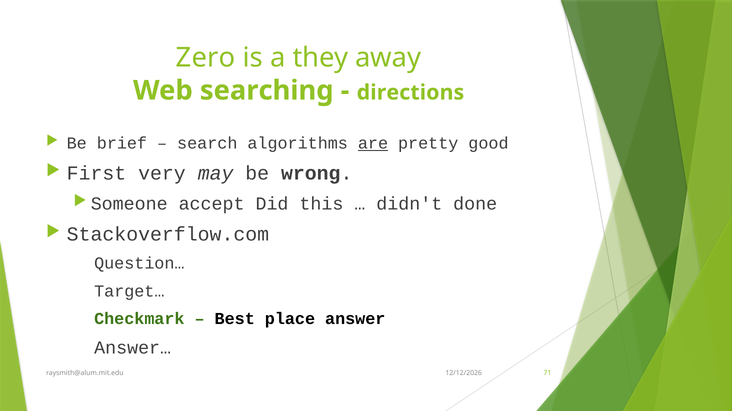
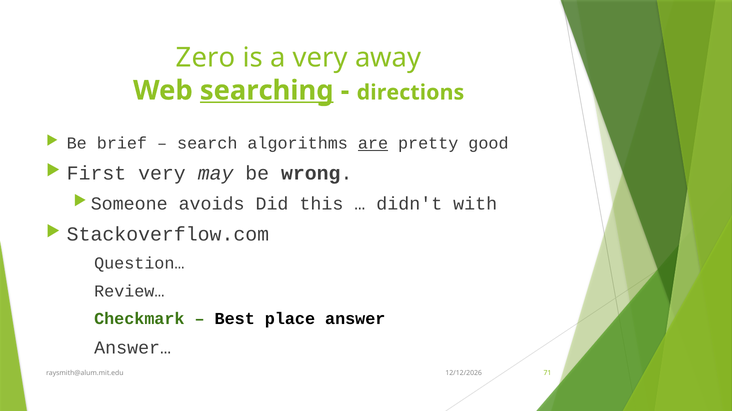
a they: they -> very (320, 58)
searching underline: none -> present (267, 91)
accept: accept -> avoids (212, 204)
done: done -> with (475, 204)
Target…: Target… -> Review… (129, 292)
